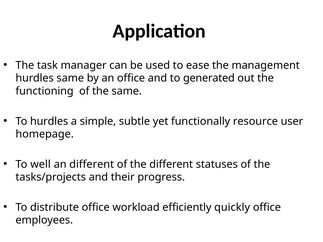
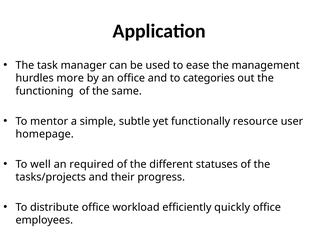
hurdles same: same -> more (70, 78)
generated: generated -> categories (209, 78)
To hurdles: hurdles -> mentor (49, 121)
an different: different -> required (92, 164)
